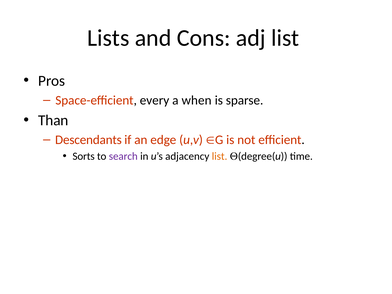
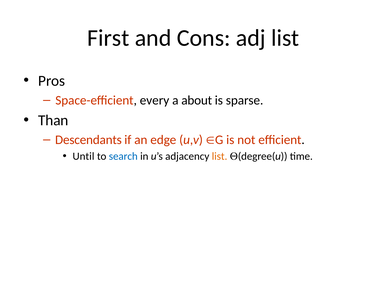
Lists: Lists -> First (108, 38)
when: when -> about (197, 100)
Sorts: Sorts -> Until (84, 156)
search colour: purple -> blue (123, 156)
